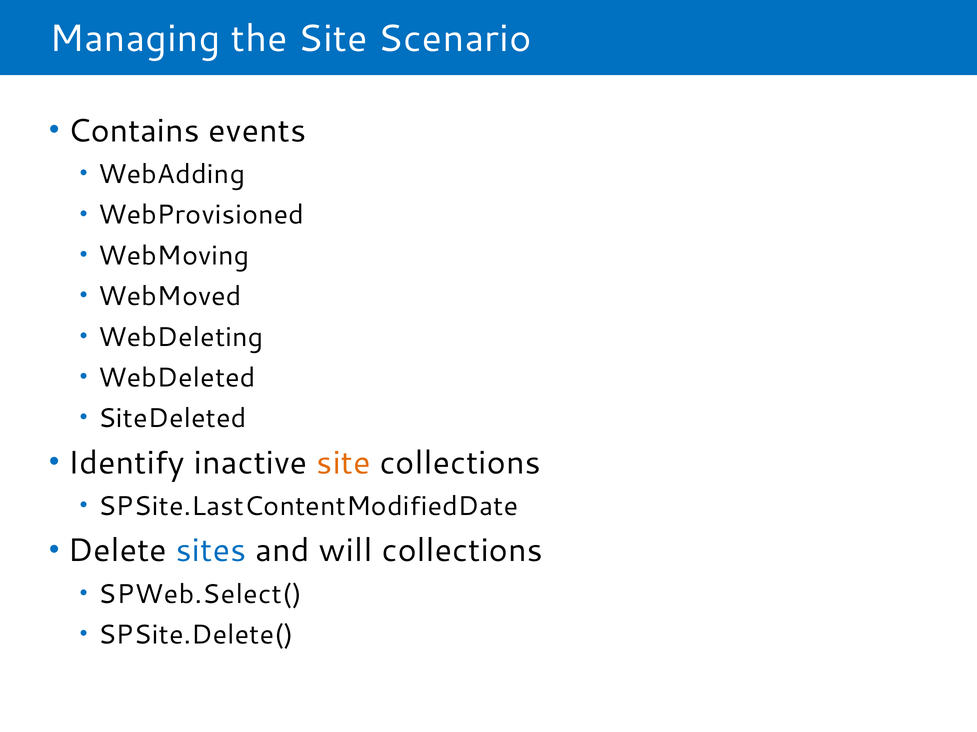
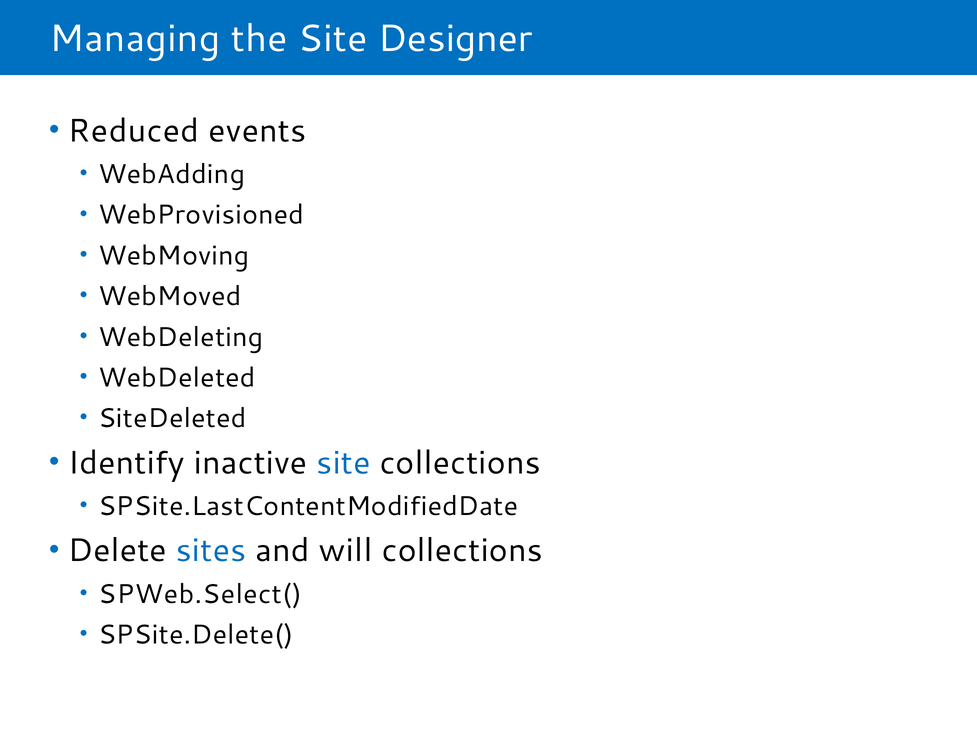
Scenario: Scenario -> Designer (455, 39)
Contains: Contains -> Reduced (134, 131)
site colour: orange -> blue (344, 463)
